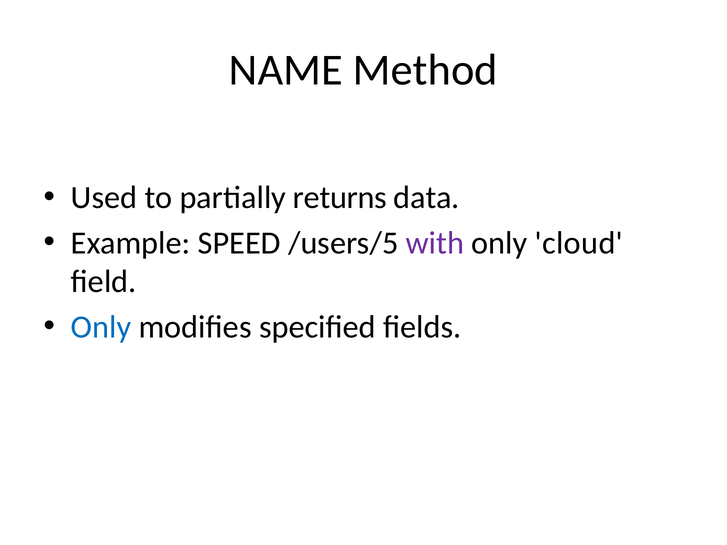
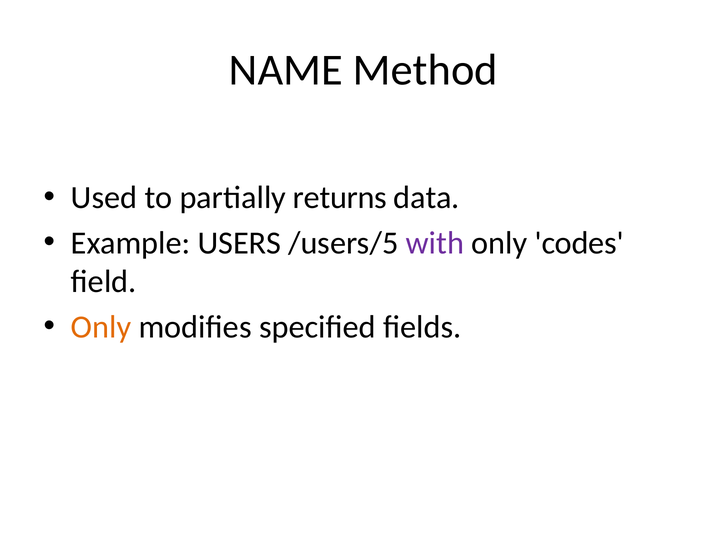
SPEED: SPEED -> USERS (239, 243)
cloud: cloud -> codes (579, 243)
Only colour: blue -> orange (101, 327)
